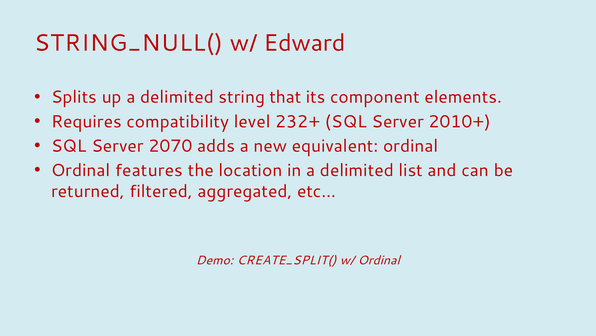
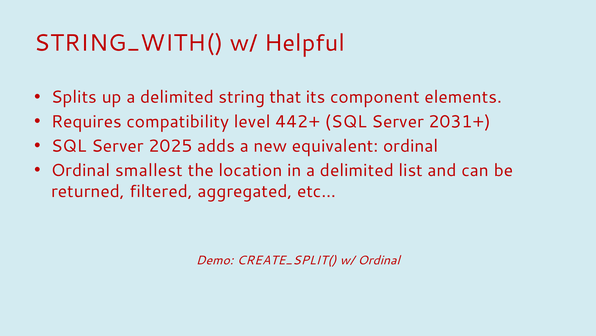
STRING_NULL(: STRING_NULL( -> STRING_WITH( (129, 43)
Edward: Edward -> Helpful (304, 43)
232+: 232+ -> 442+ (298, 121)
2010+: 2010+ -> 2031+ (460, 121)
2070: 2070 -> 2025 (170, 146)
features: features -> smallest (149, 170)
